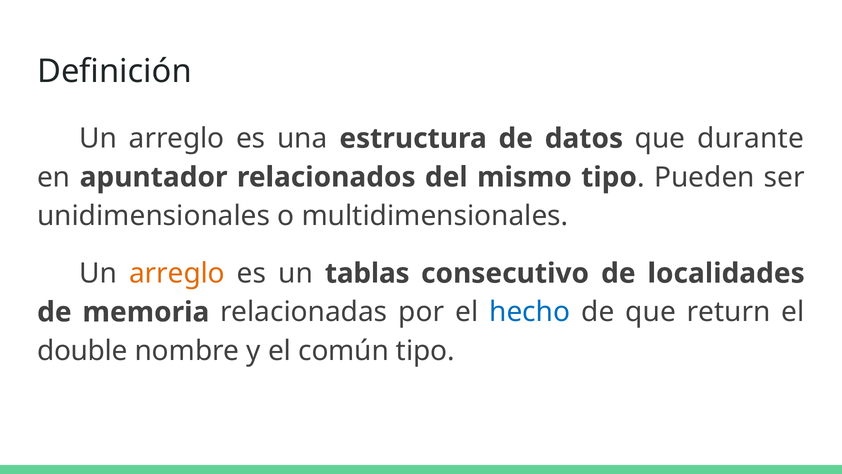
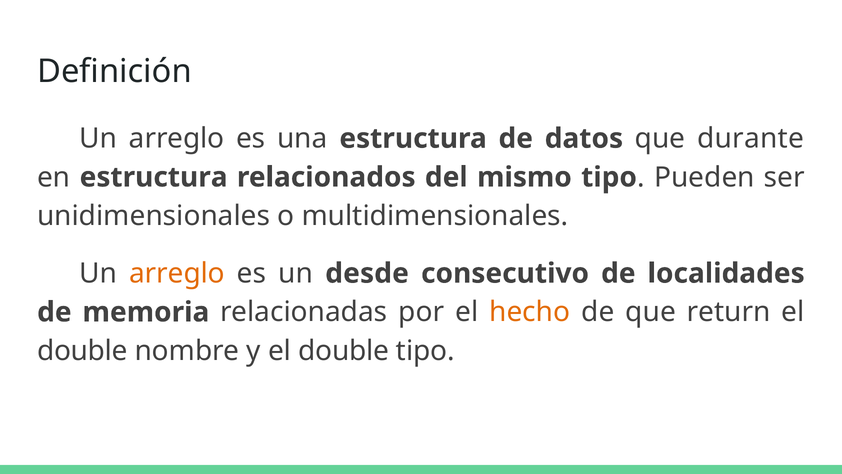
en apuntador: apuntador -> estructura (154, 177)
tablas: tablas -> desde (367, 273)
hecho colour: blue -> orange (530, 312)
y el común: común -> double (344, 351)
